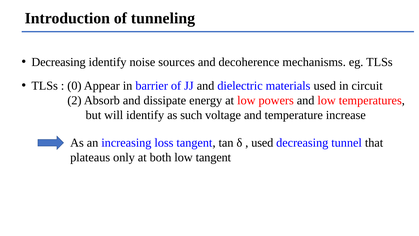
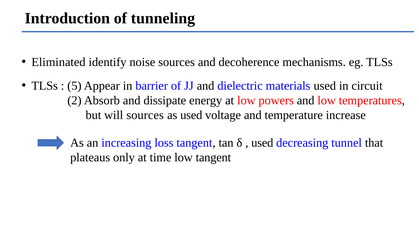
Decreasing: Decreasing -> Eliminated (58, 62)
0: 0 -> 5 (74, 86)
will identify: identify -> sources (145, 115)
as such: such -> used (191, 115)
both: both -> time (161, 157)
